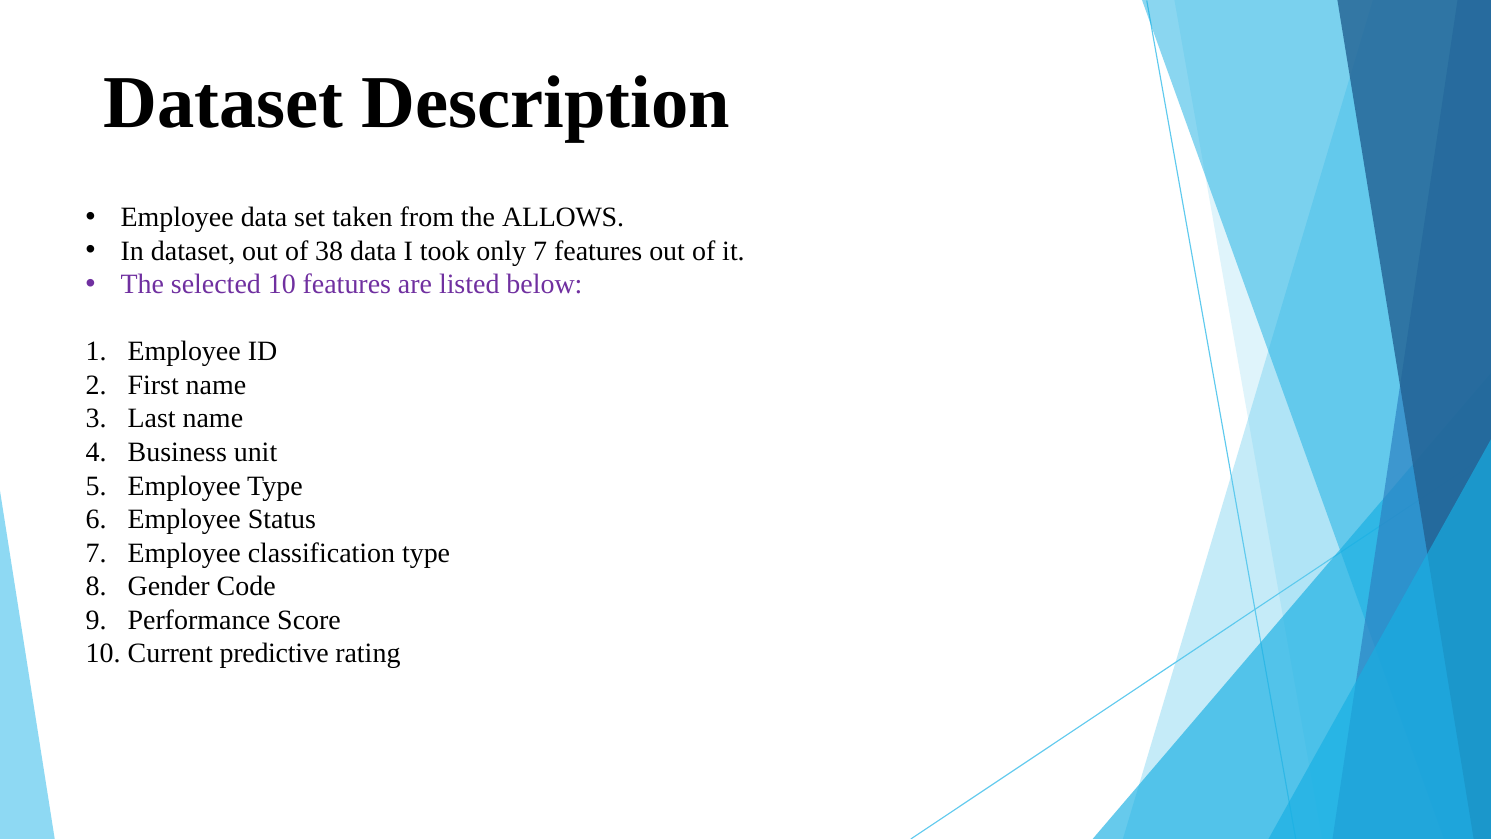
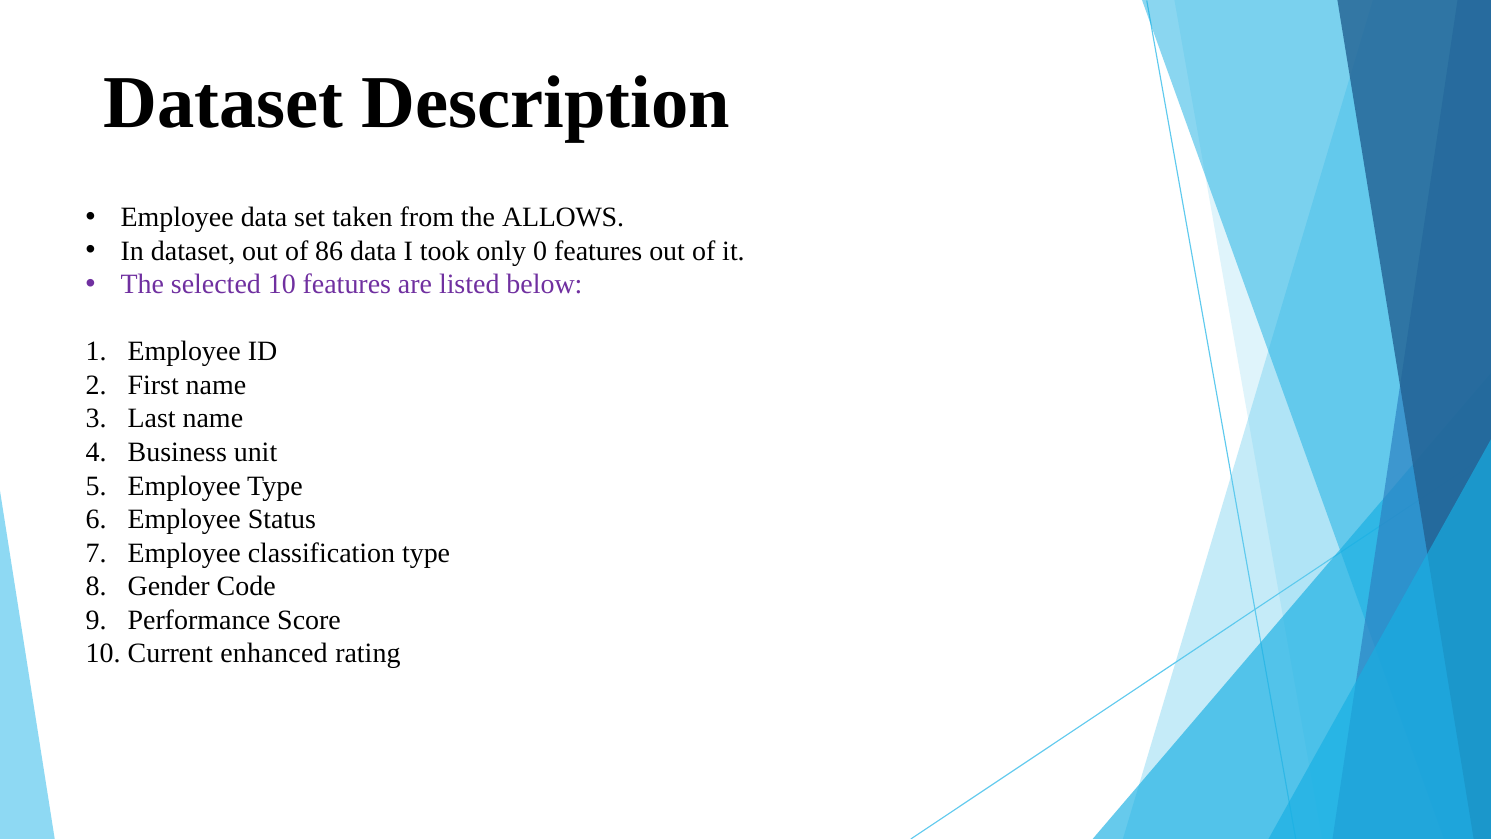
38: 38 -> 86 (329, 251)
only 7: 7 -> 0 (540, 251)
predictive: predictive -> enhanced (274, 653)
